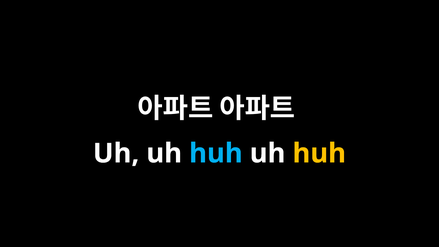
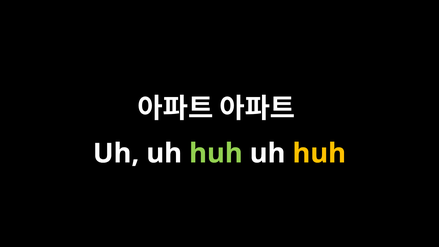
huh colour: light blue -> light green (216, 153)
